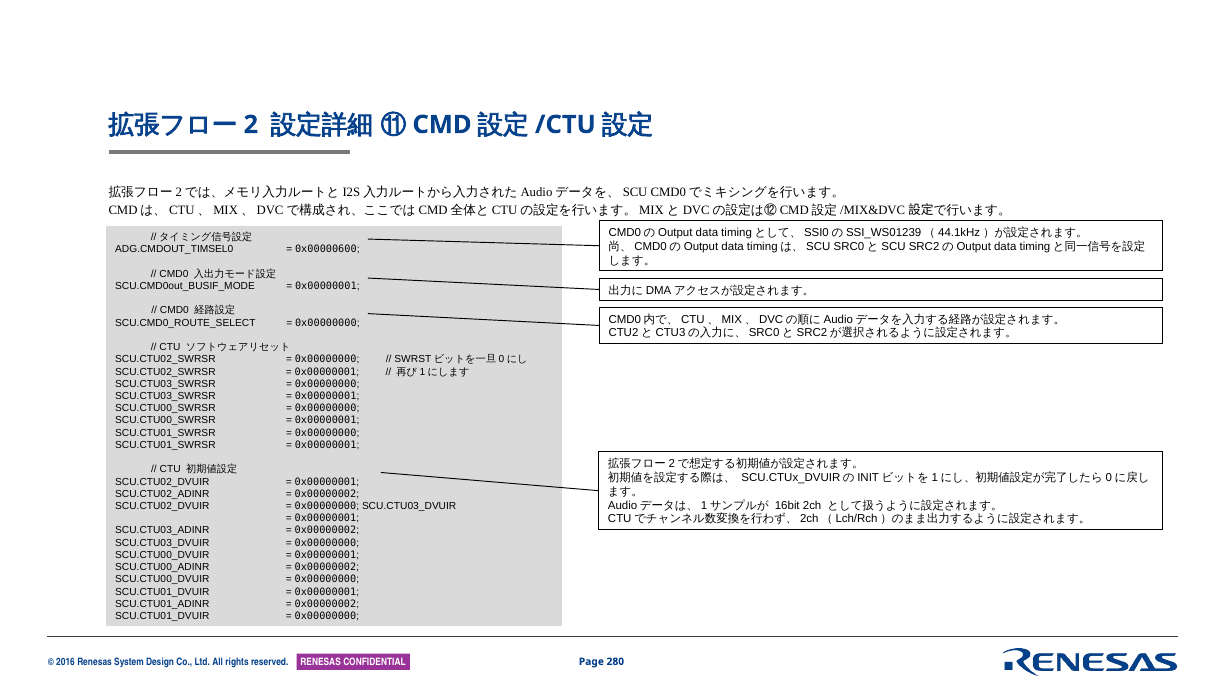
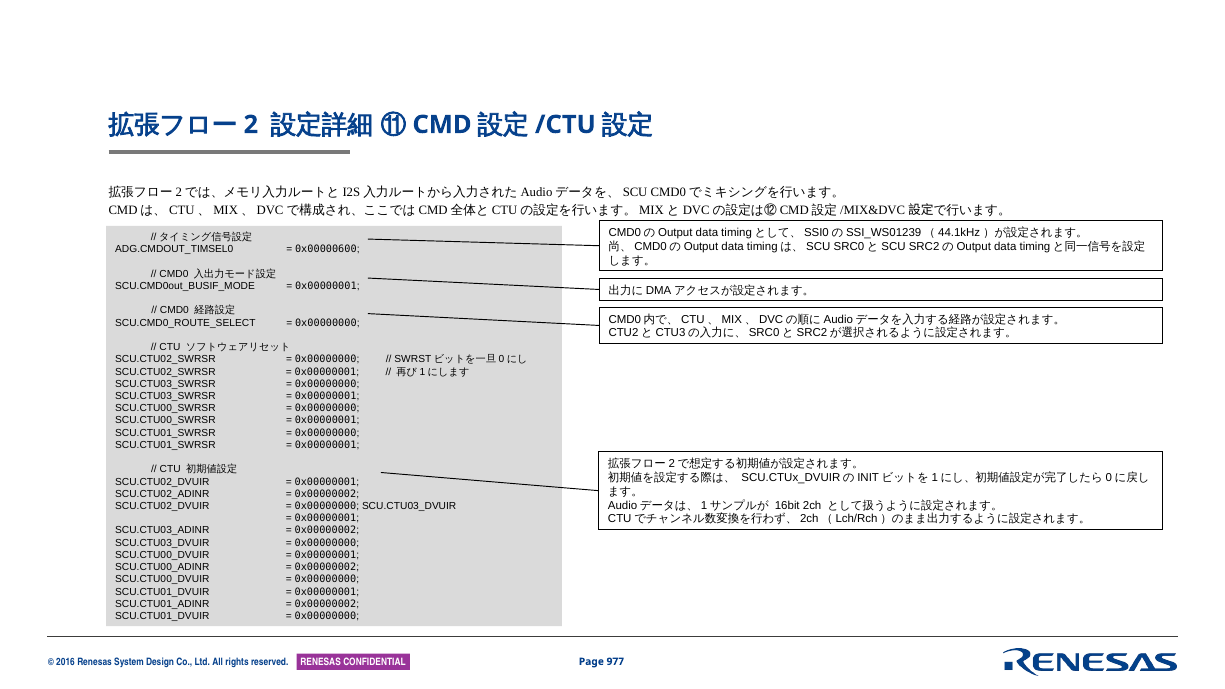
280: 280 -> 977 (615, 662)
